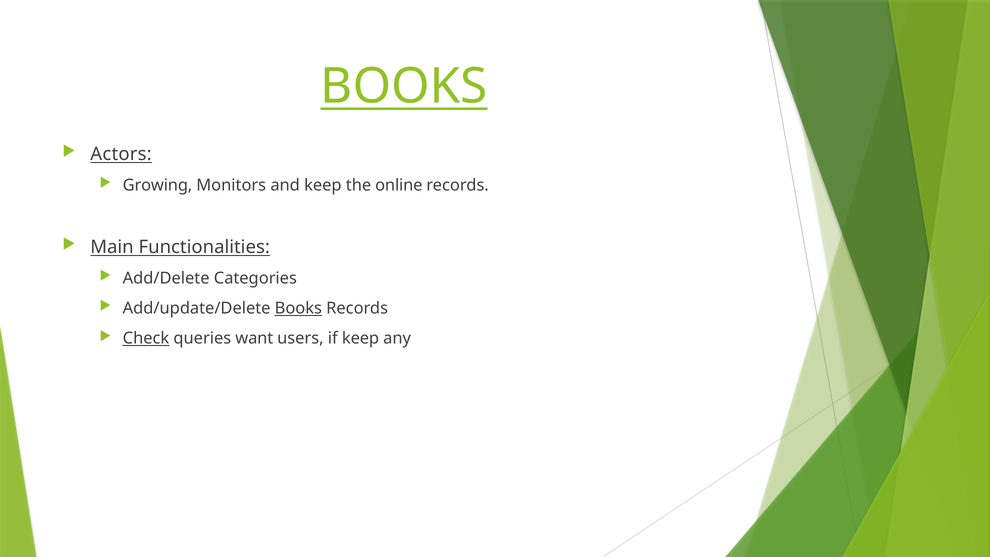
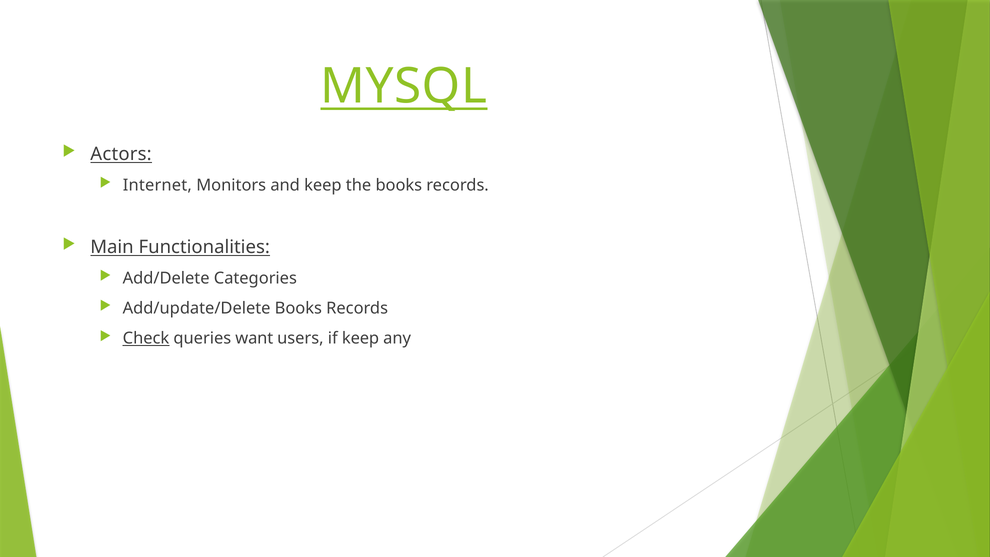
BOOKS: BOOKS -> MYSQL (404, 86)
Growing: Growing -> Internet (157, 185)
the online: online -> books (399, 185)
Books underline: present -> none (298, 308)
